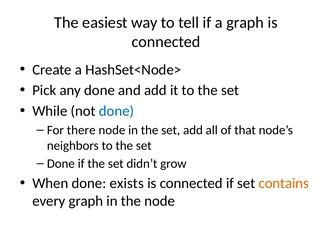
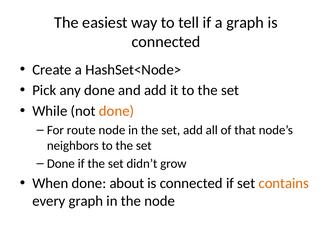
done colour: blue -> orange (117, 111)
there: there -> route (81, 130)
exists: exists -> about (127, 183)
